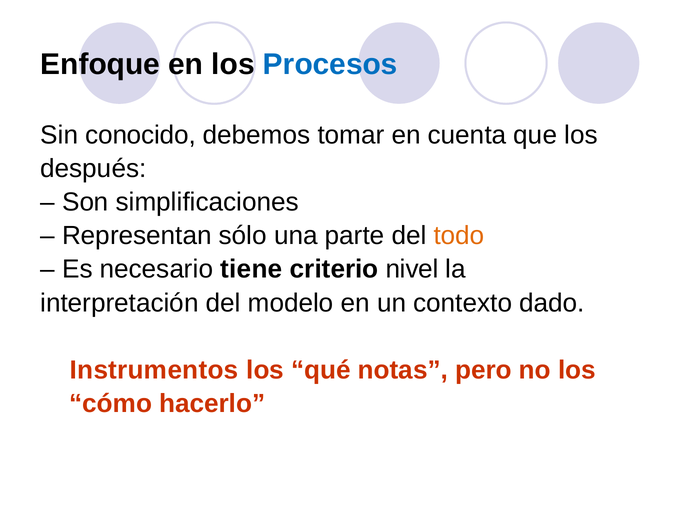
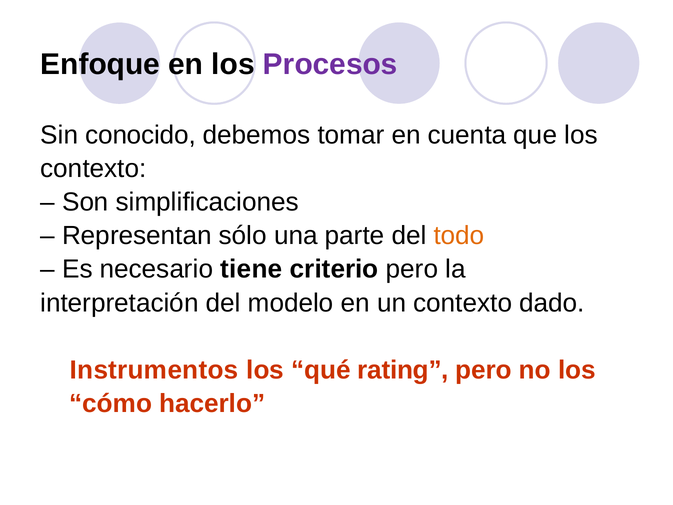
Procesos colour: blue -> purple (330, 64)
después: después -> contexto (93, 169)
criterio nivel: nivel -> pero (412, 269)
notas: notas -> rating (403, 370)
